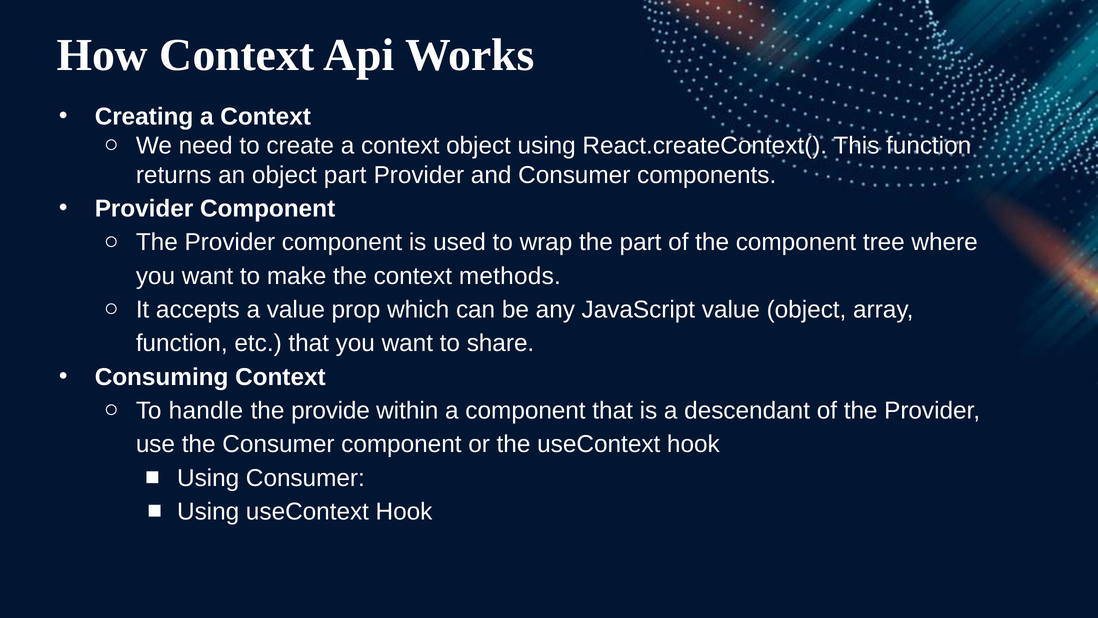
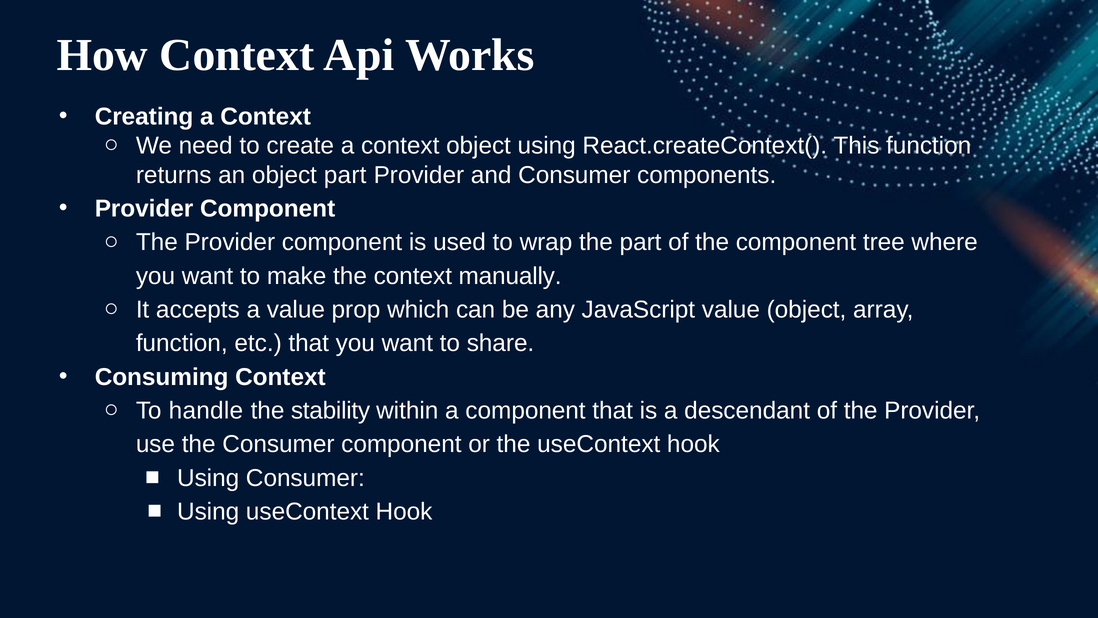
methods: methods -> manually (510, 276)
provide: provide -> stability (331, 410)
